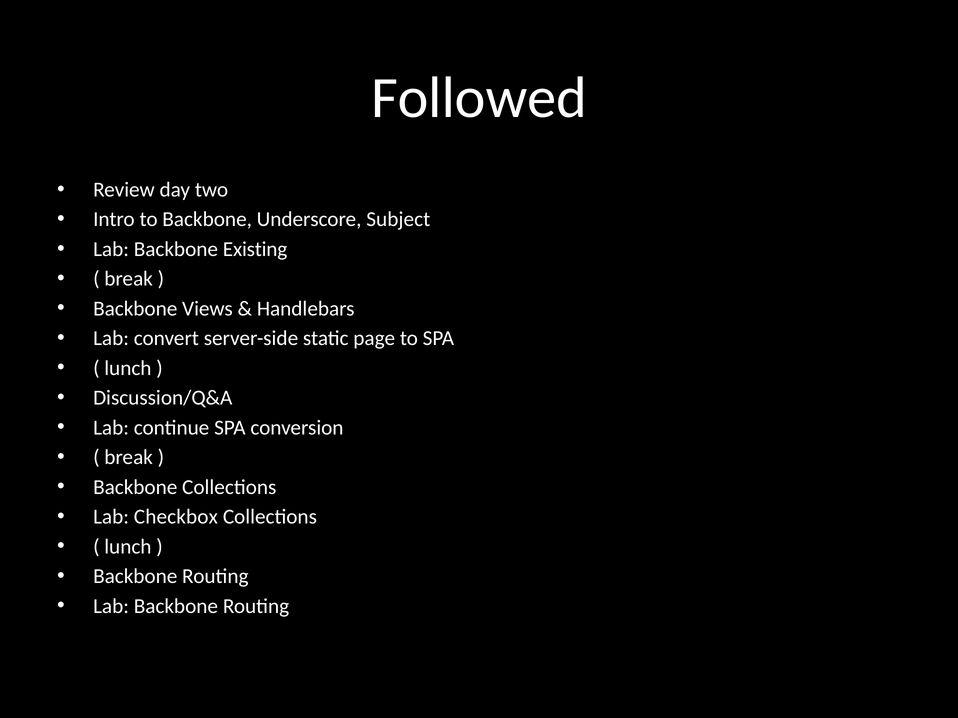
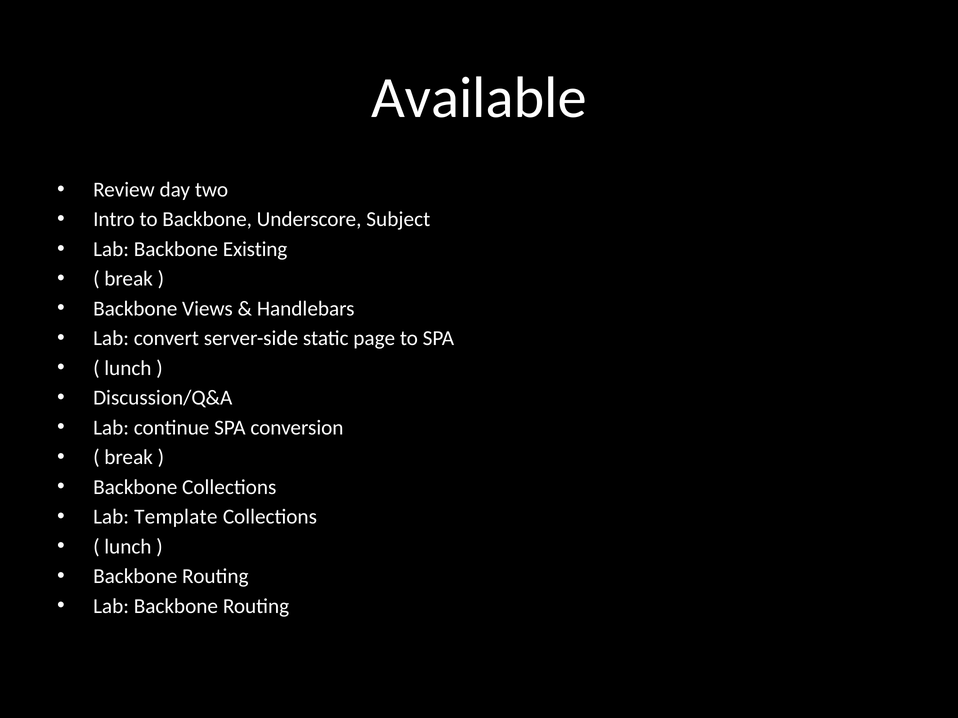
Followed: Followed -> Available (479, 98)
Checkbox: Checkbox -> Template (176, 517)
